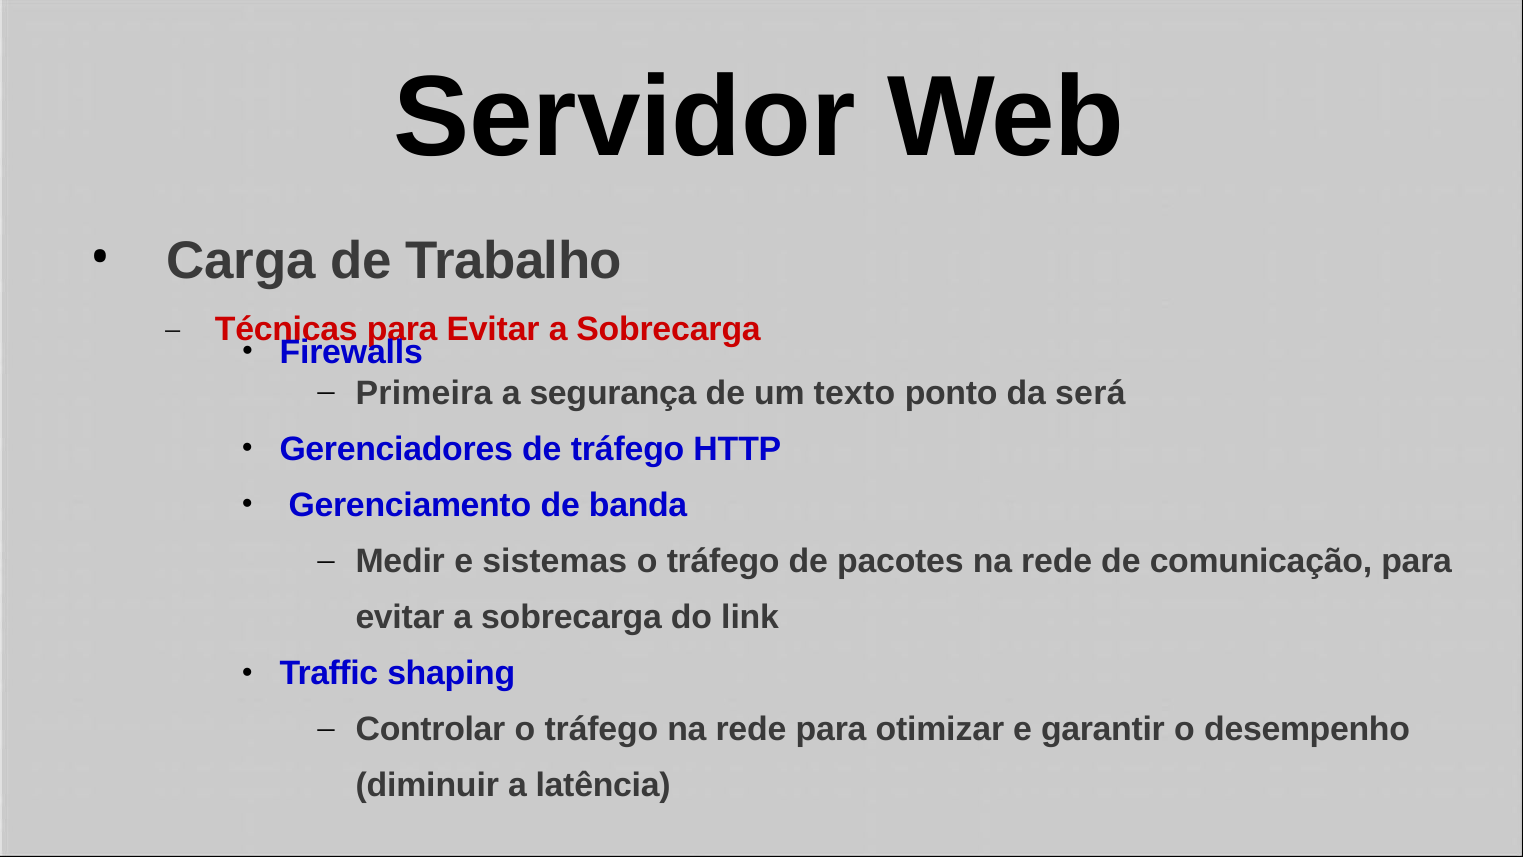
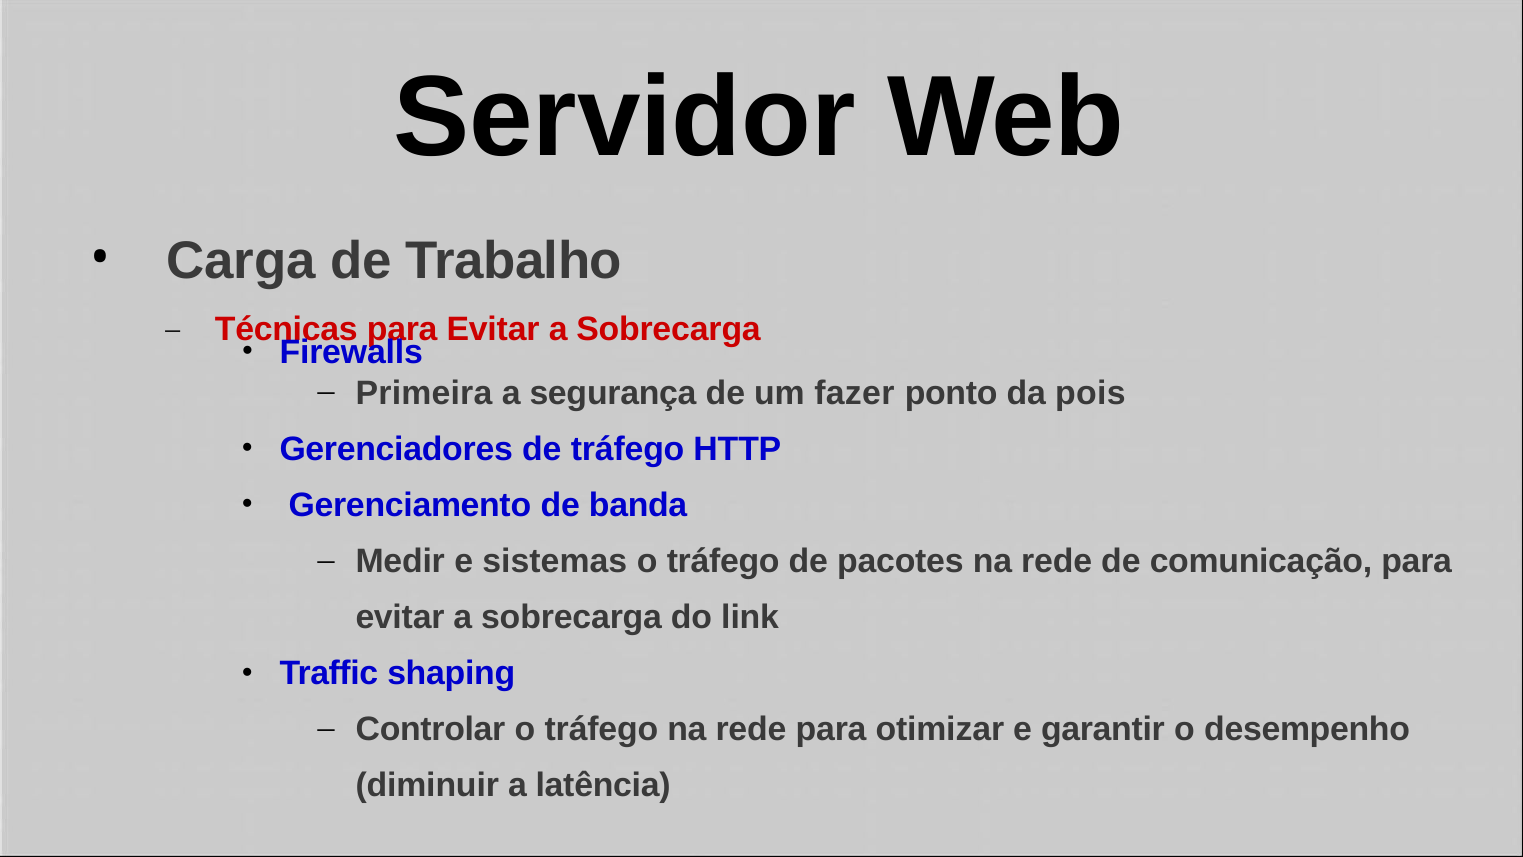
texto: texto -> fazer (854, 393)
será: será -> pois (1090, 393)
